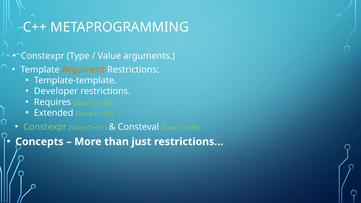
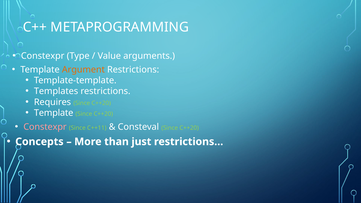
Developer: Developer -> Templates (56, 91)
Extended: Extended -> Template (54, 113)
Constexpr colour: light green -> pink (45, 127)
